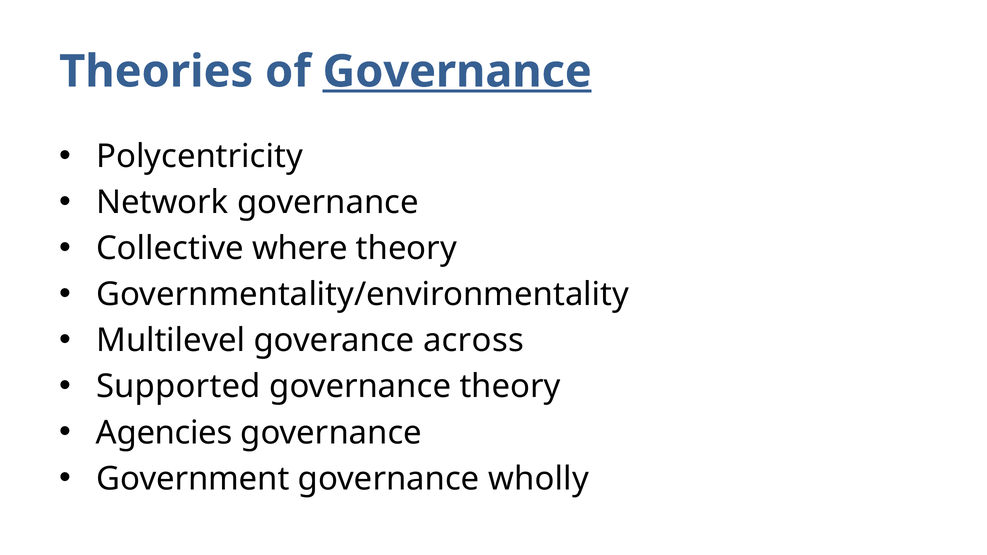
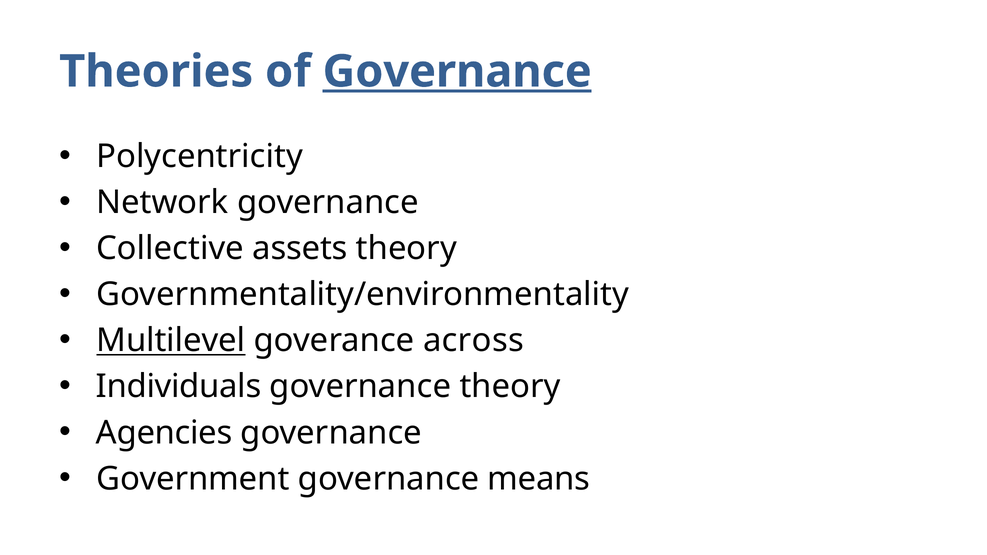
where: where -> assets (300, 249)
Multilevel underline: none -> present (171, 341)
Supported: Supported -> Individuals (179, 387)
wholly: wholly -> means (539, 479)
